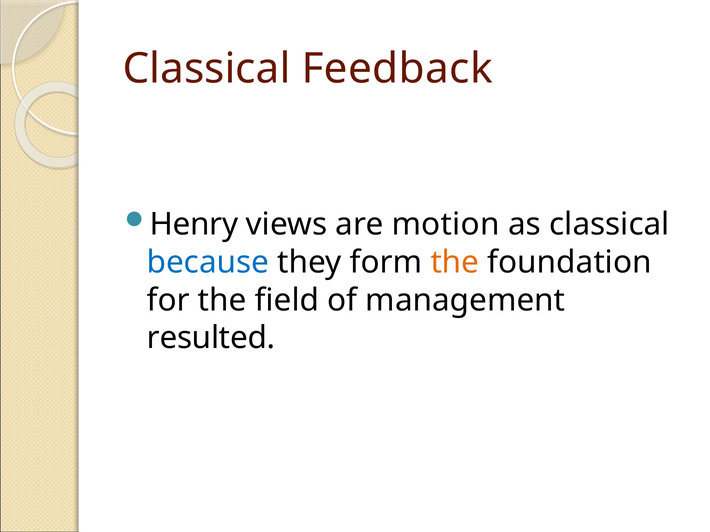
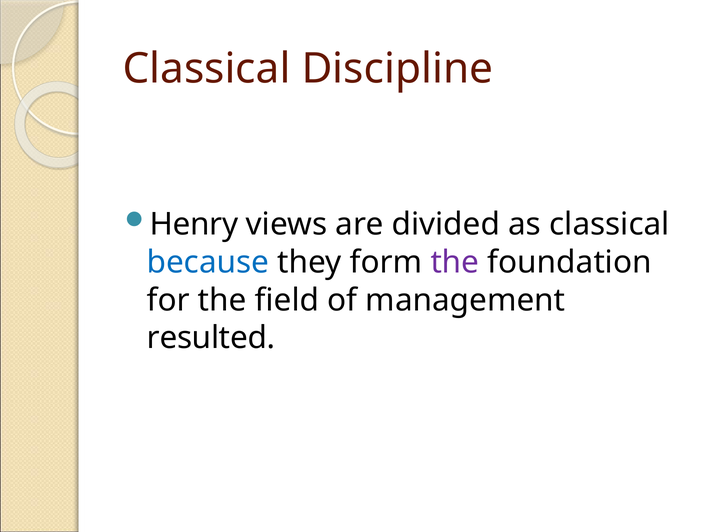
Feedback: Feedback -> Discipline (397, 69)
motion: motion -> divided (446, 225)
the colour: orange -> purple (455, 263)
